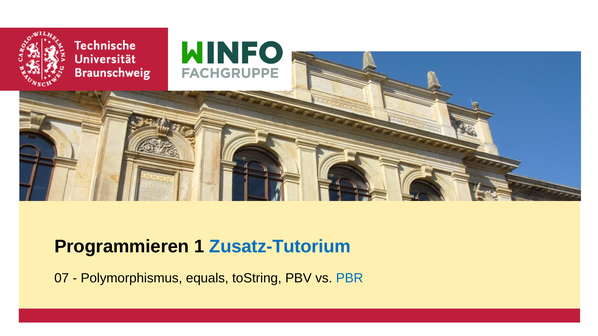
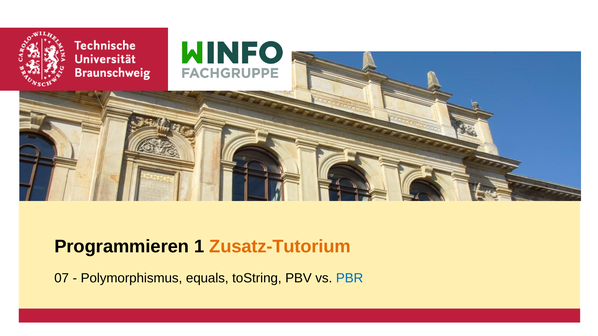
Zusatz-Tutorium colour: blue -> orange (280, 247)
